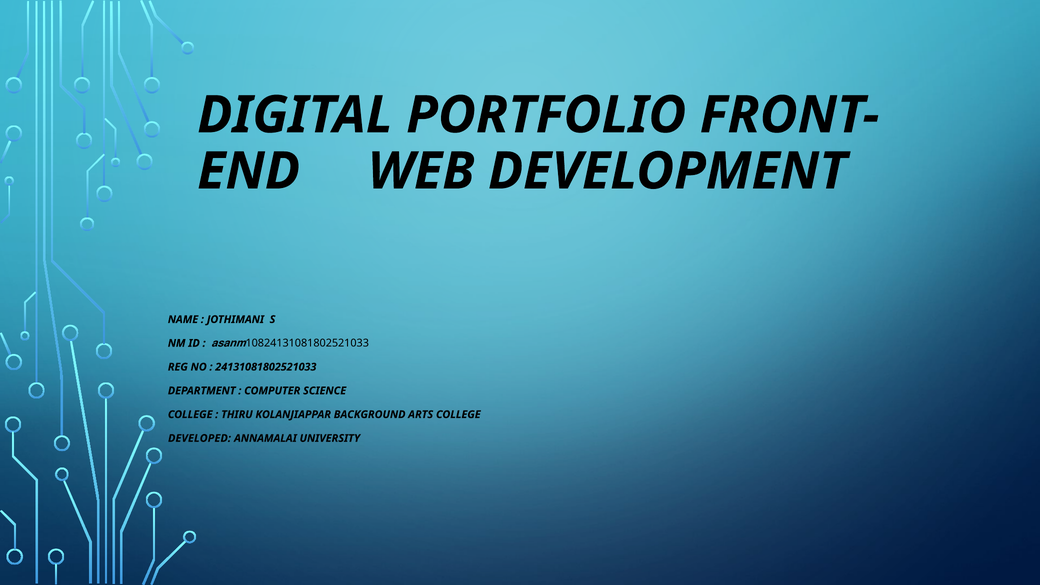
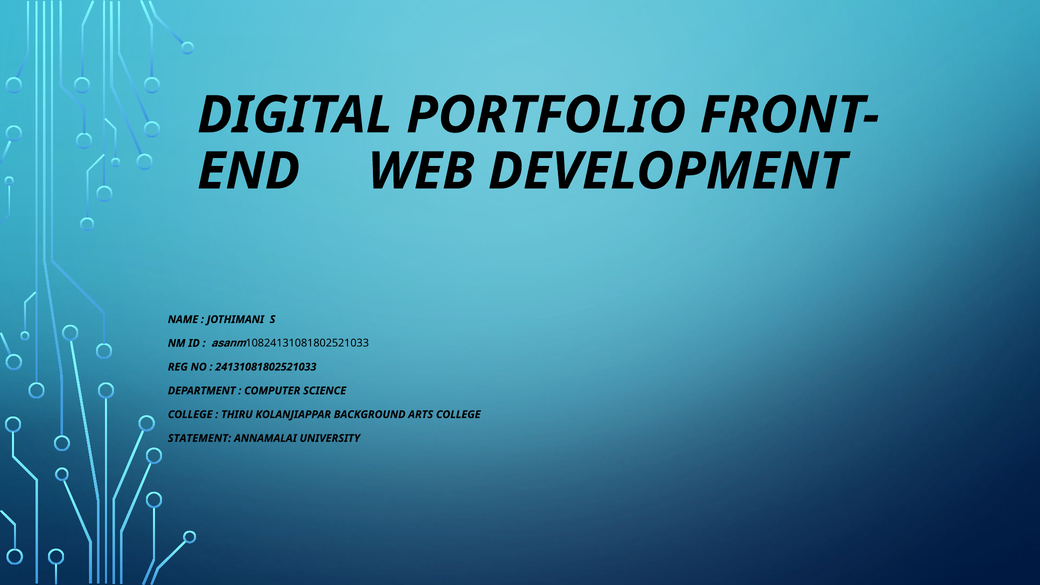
DEVELOPED: DEVELOPED -> STATEMENT (200, 438)
